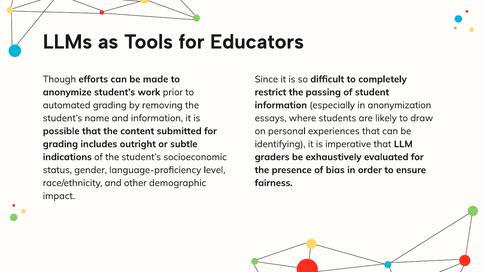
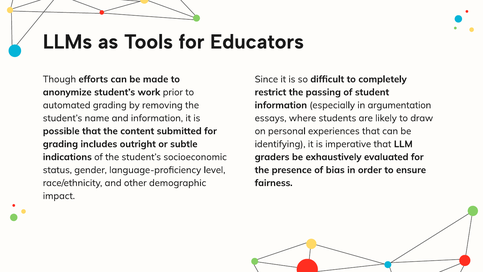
anonymization: anonymization -> argumentation (399, 105)
